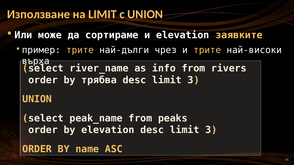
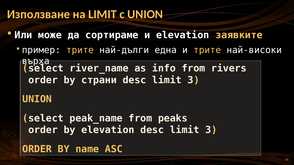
чрез: чрез -> една (166, 50)
трябва: трябва -> страни (99, 80)
